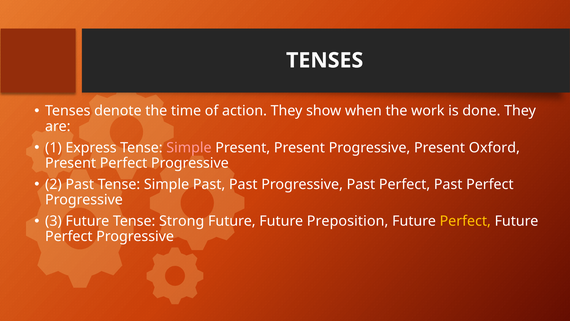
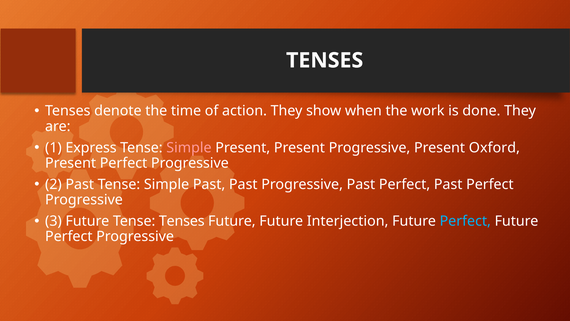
Tense Strong: Strong -> Tenses (182, 221)
Preposition: Preposition -> Interjection (348, 221)
Perfect colour: yellow -> light blue (465, 221)
